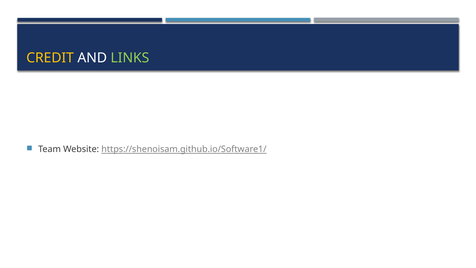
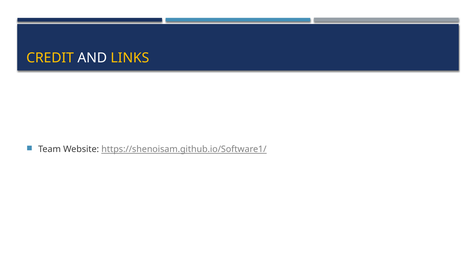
LINKS colour: light green -> yellow (130, 58)
